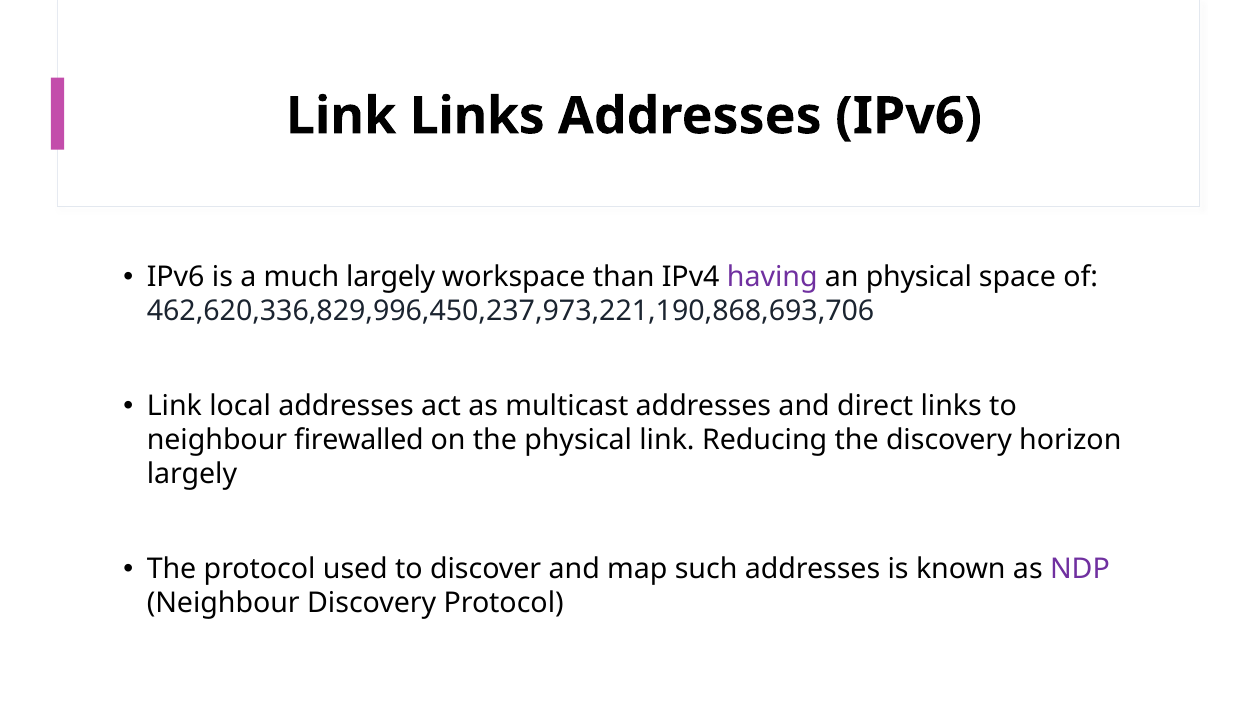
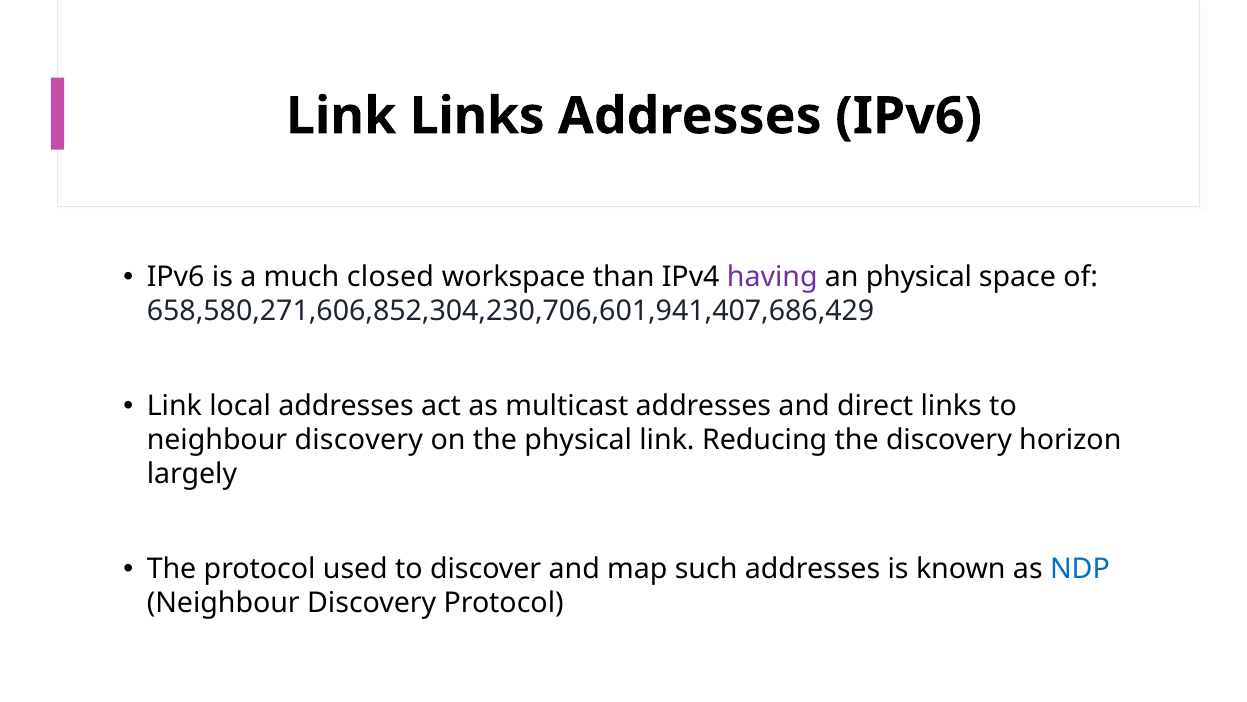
much largely: largely -> closed (390, 277)
462,620,336,829,996,450,237,973,221,190,868,693,706: 462,620,336,829,996,450,237,973,221,190,868,693,706 -> 658,580,271,606,852,304,230,706,601,941,407,686,429 (511, 311)
firewalled: firewalled -> discovery (359, 440)
NDP colour: purple -> blue (1080, 569)
